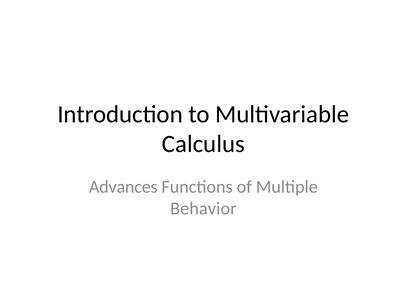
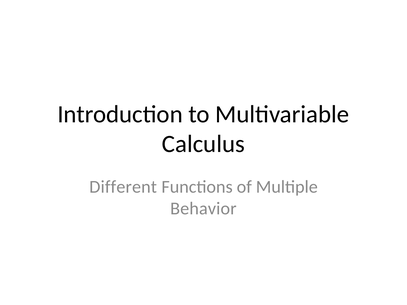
Advances: Advances -> Different (123, 187)
